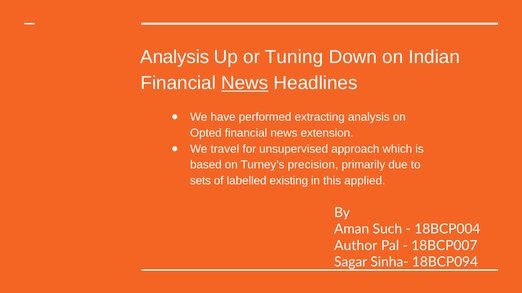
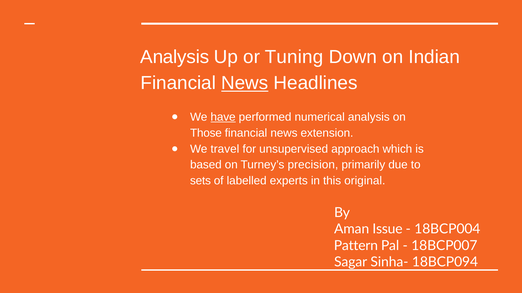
have underline: none -> present (223, 117)
extracting: extracting -> numerical (320, 117)
Opted: Opted -> Those (206, 133)
existing: existing -> experts (289, 181)
applied: applied -> original (365, 181)
Such: Such -> Issue (387, 230)
Author: Author -> Pattern (356, 246)
